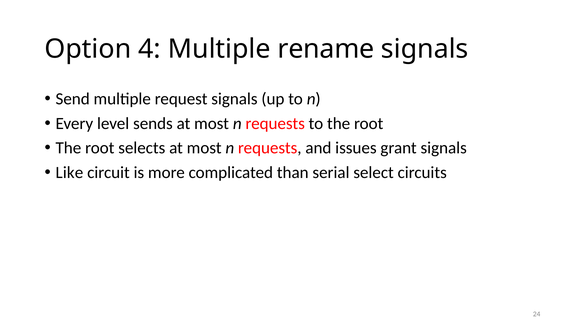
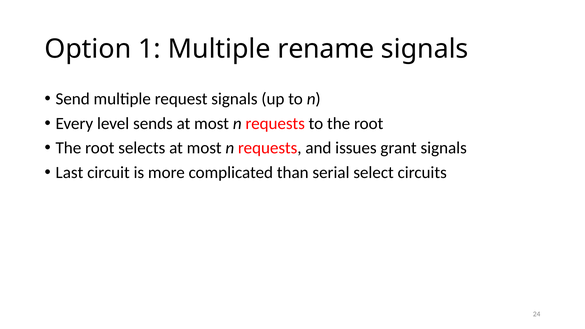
4: 4 -> 1 (150, 49)
Like: Like -> Last (69, 172)
